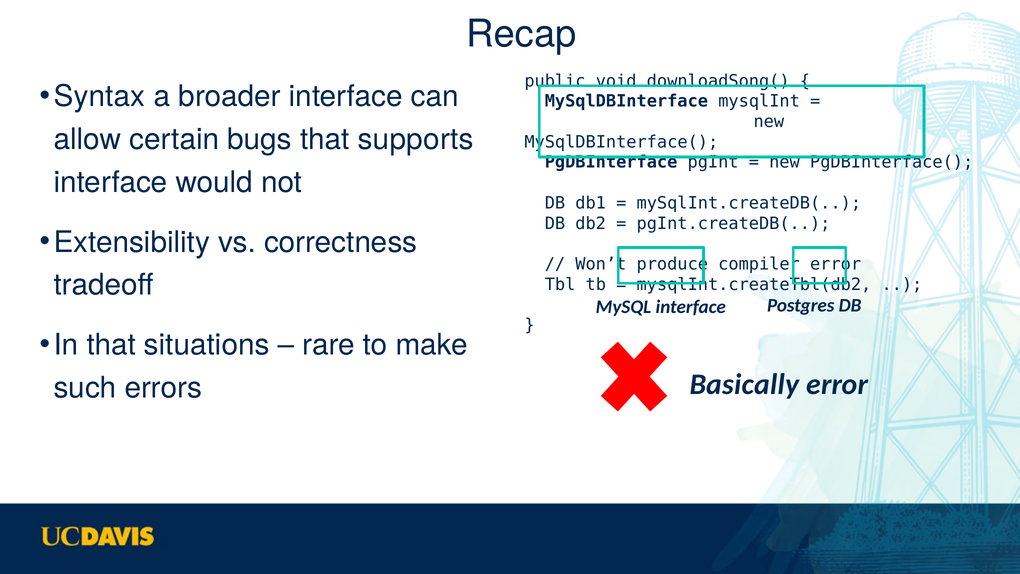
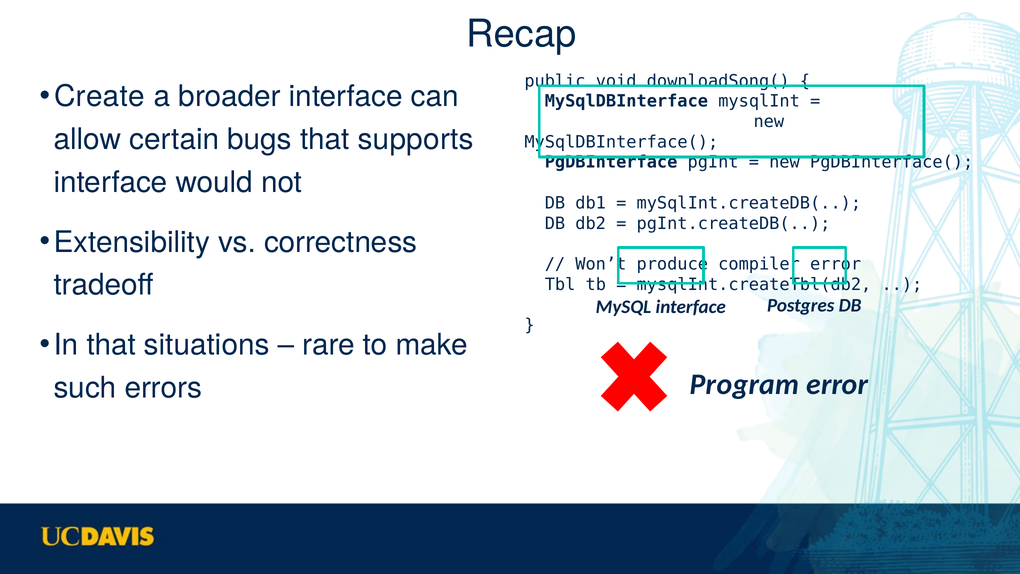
Syntax: Syntax -> Create (99, 97)
Basically: Basically -> Program (744, 384)
